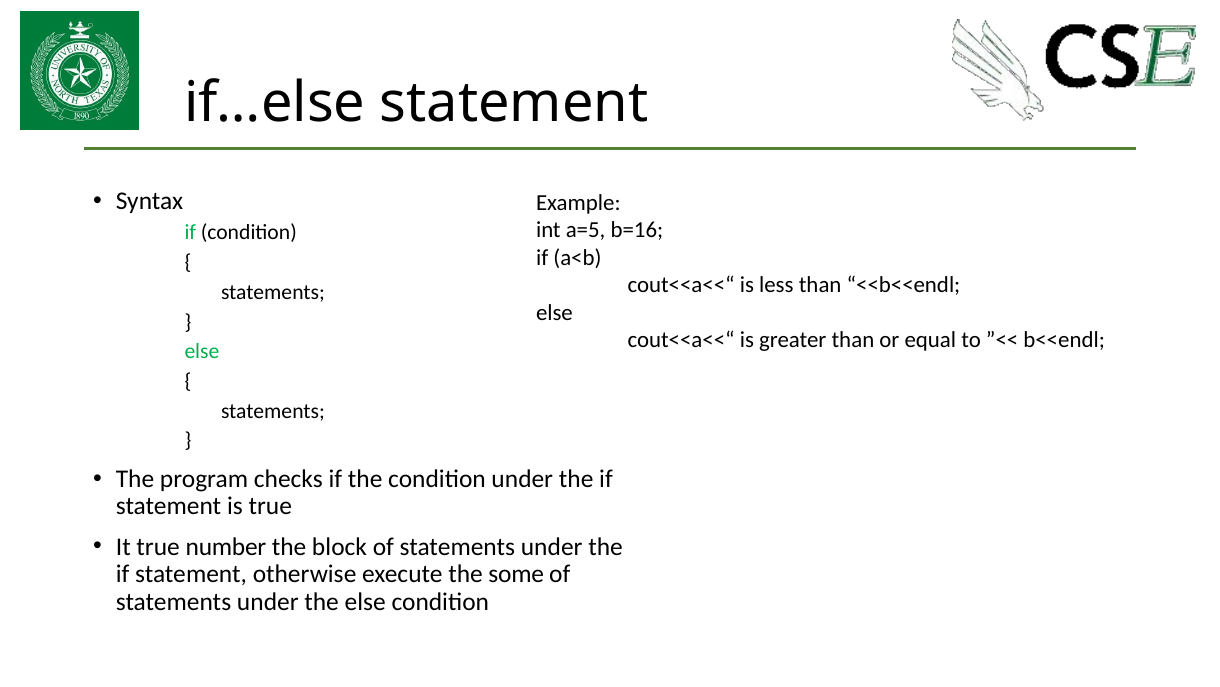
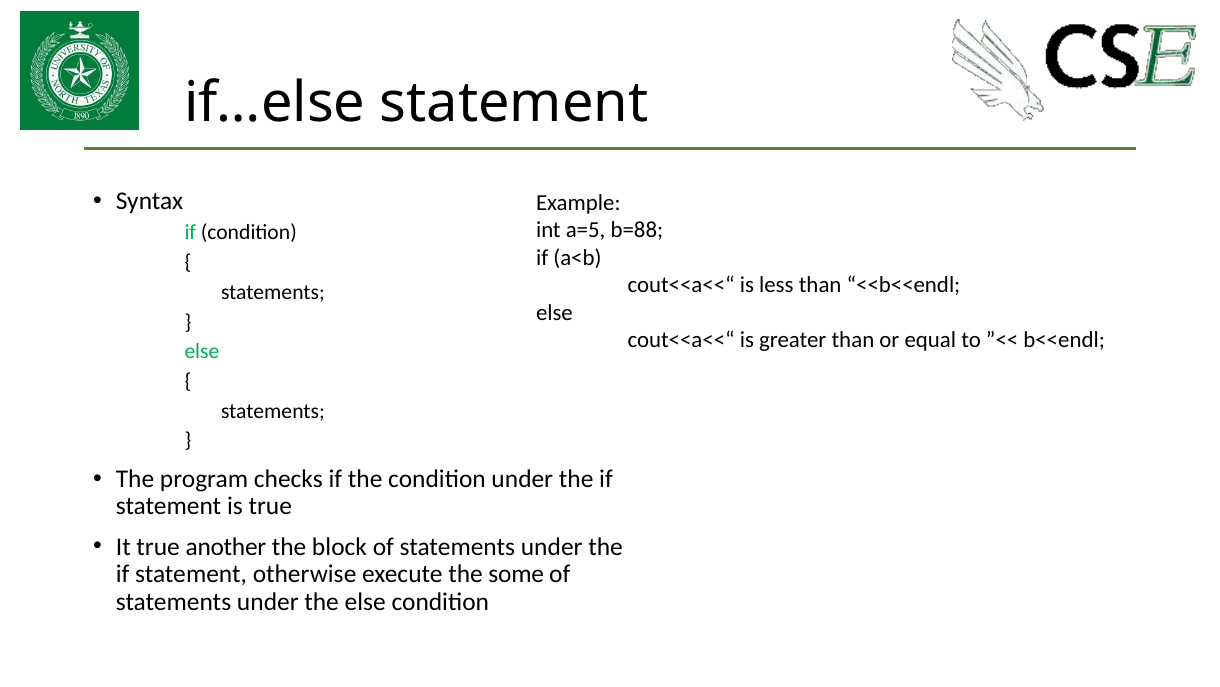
b=16: b=16 -> b=88 (637, 230)
number: number -> another (226, 546)
